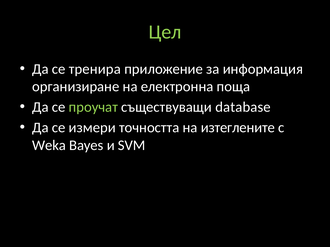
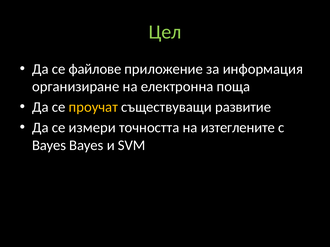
тренира: тренира -> файлове (95, 69)
проучат colour: light green -> yellow (93, 107)
database: database -> развитие (243, 107)
Weka: Weka -> Bayes (49, 146)
